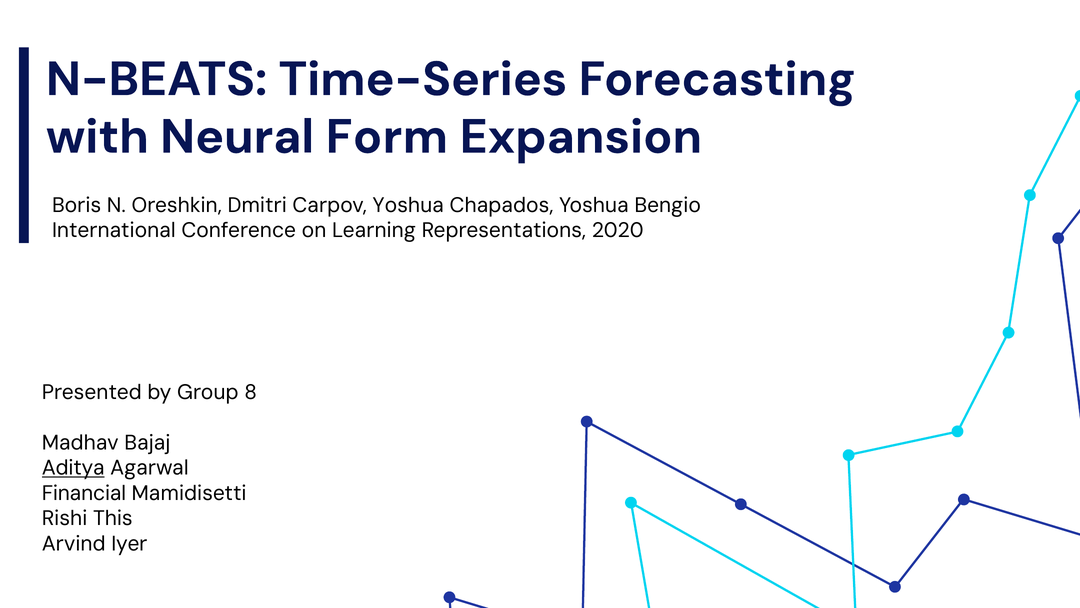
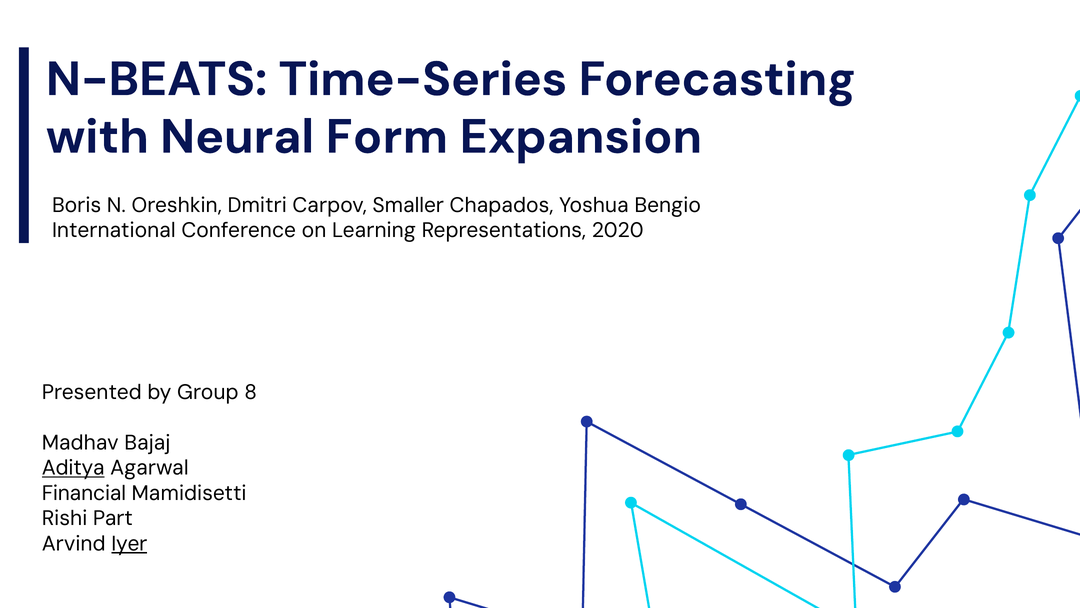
Carpov Yoshua: Yoshua -> Smaller (408, 205)
This: This -> Part (113, 518)
Iyer underline: none -> present (129, 543)
